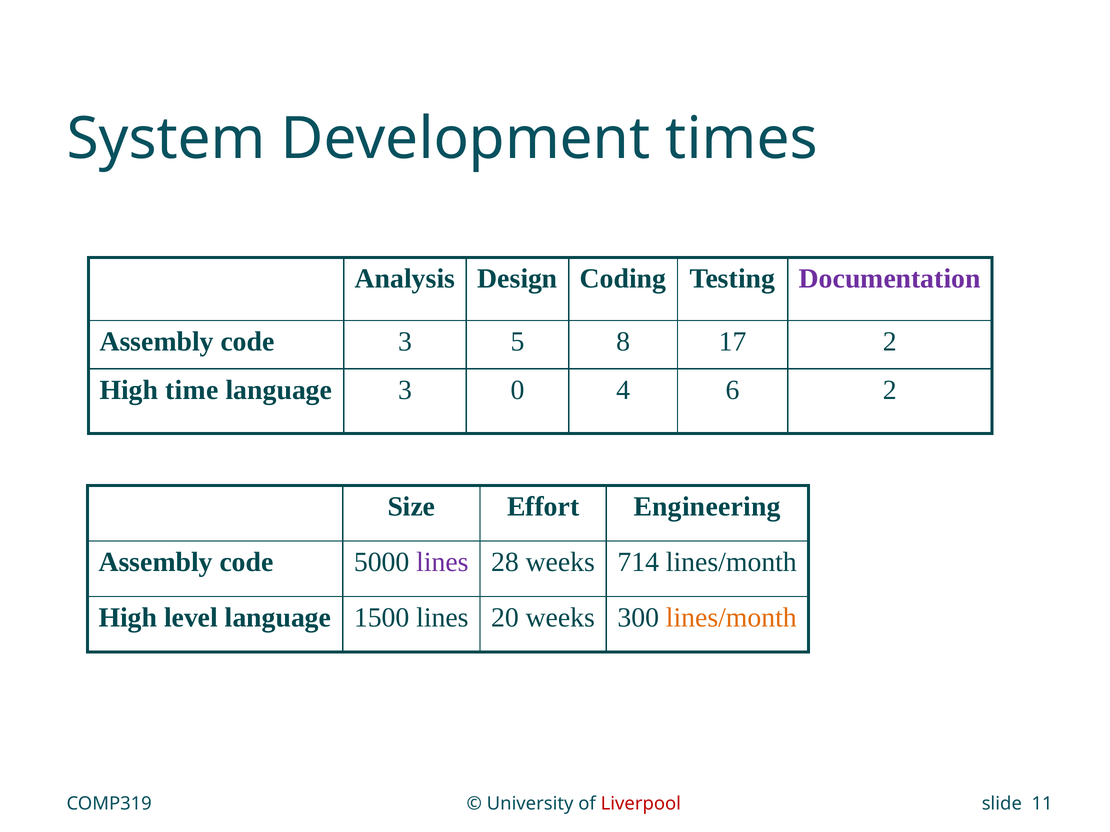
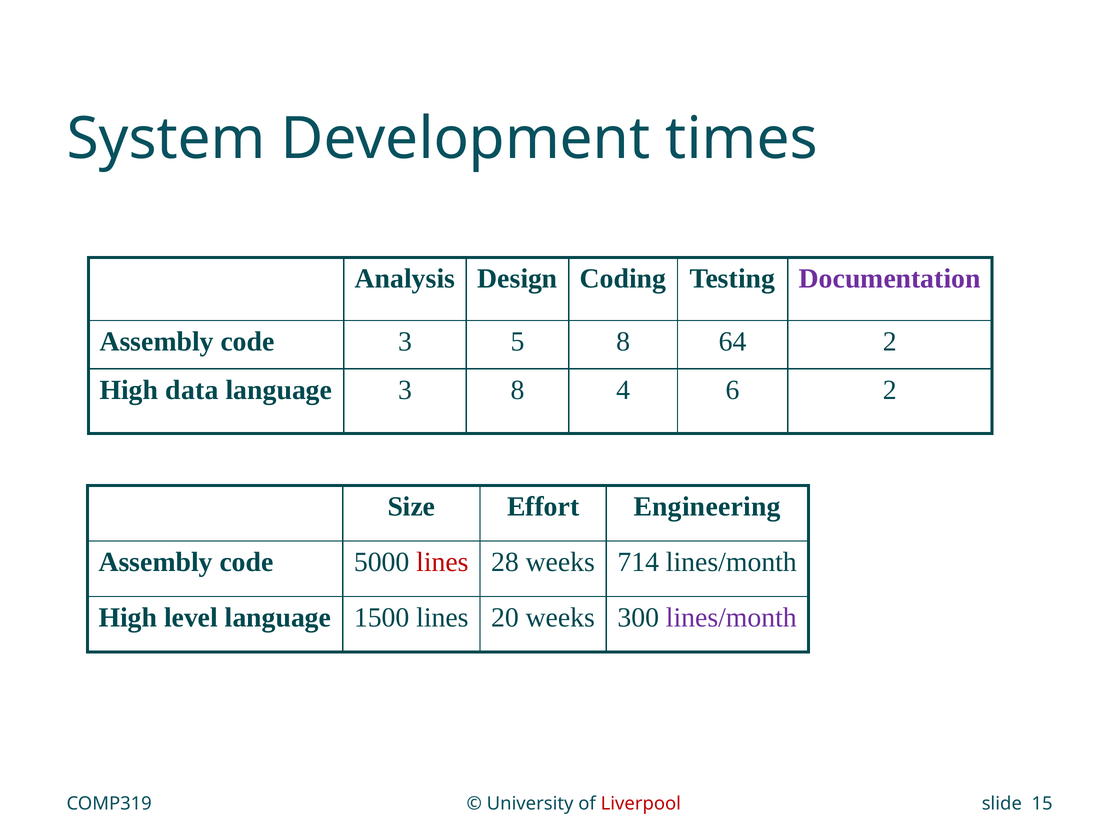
17: 17 -> 64 (733, 342)
time: time -> data (192, 390)
3 0: 0 -> 8 (518, 390)
lines colour: purple -> red (442, 562)
lines/month colour: orange -> purple (731, 618)
11: 11 -> 15 (1042, 804)
